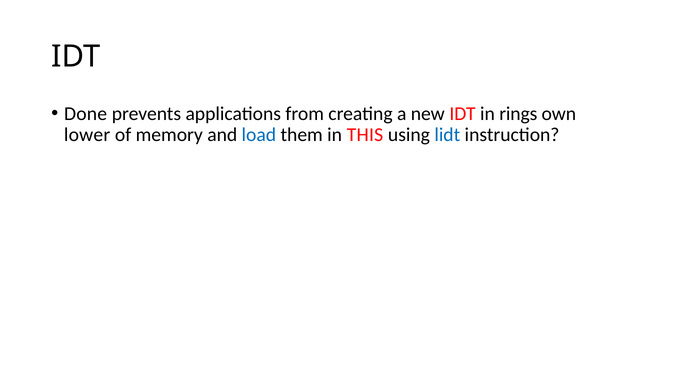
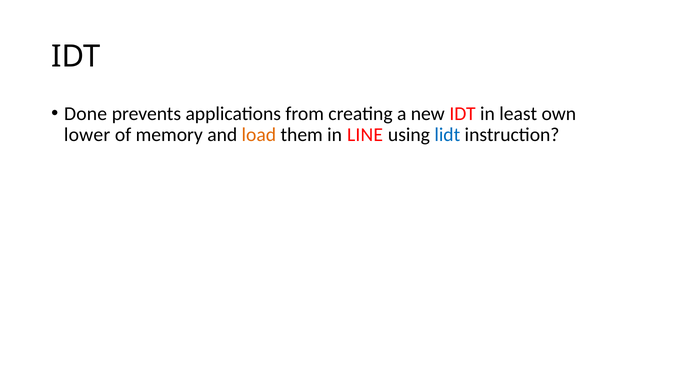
rings: rings -> least (518, 114)
load colour: blue -> orange (259, 135)
THIS: THIS -> LINE (365, 135)
